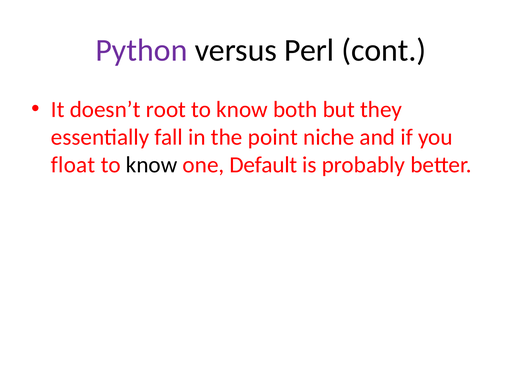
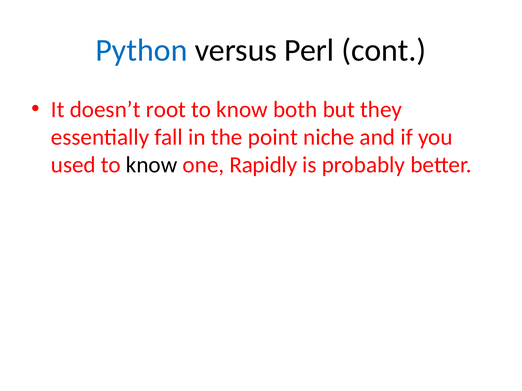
Python colour: purple -> blue (141, 51)
float: float -> used (73, 165)
Default: Default -> Rapidly (263, 165)
